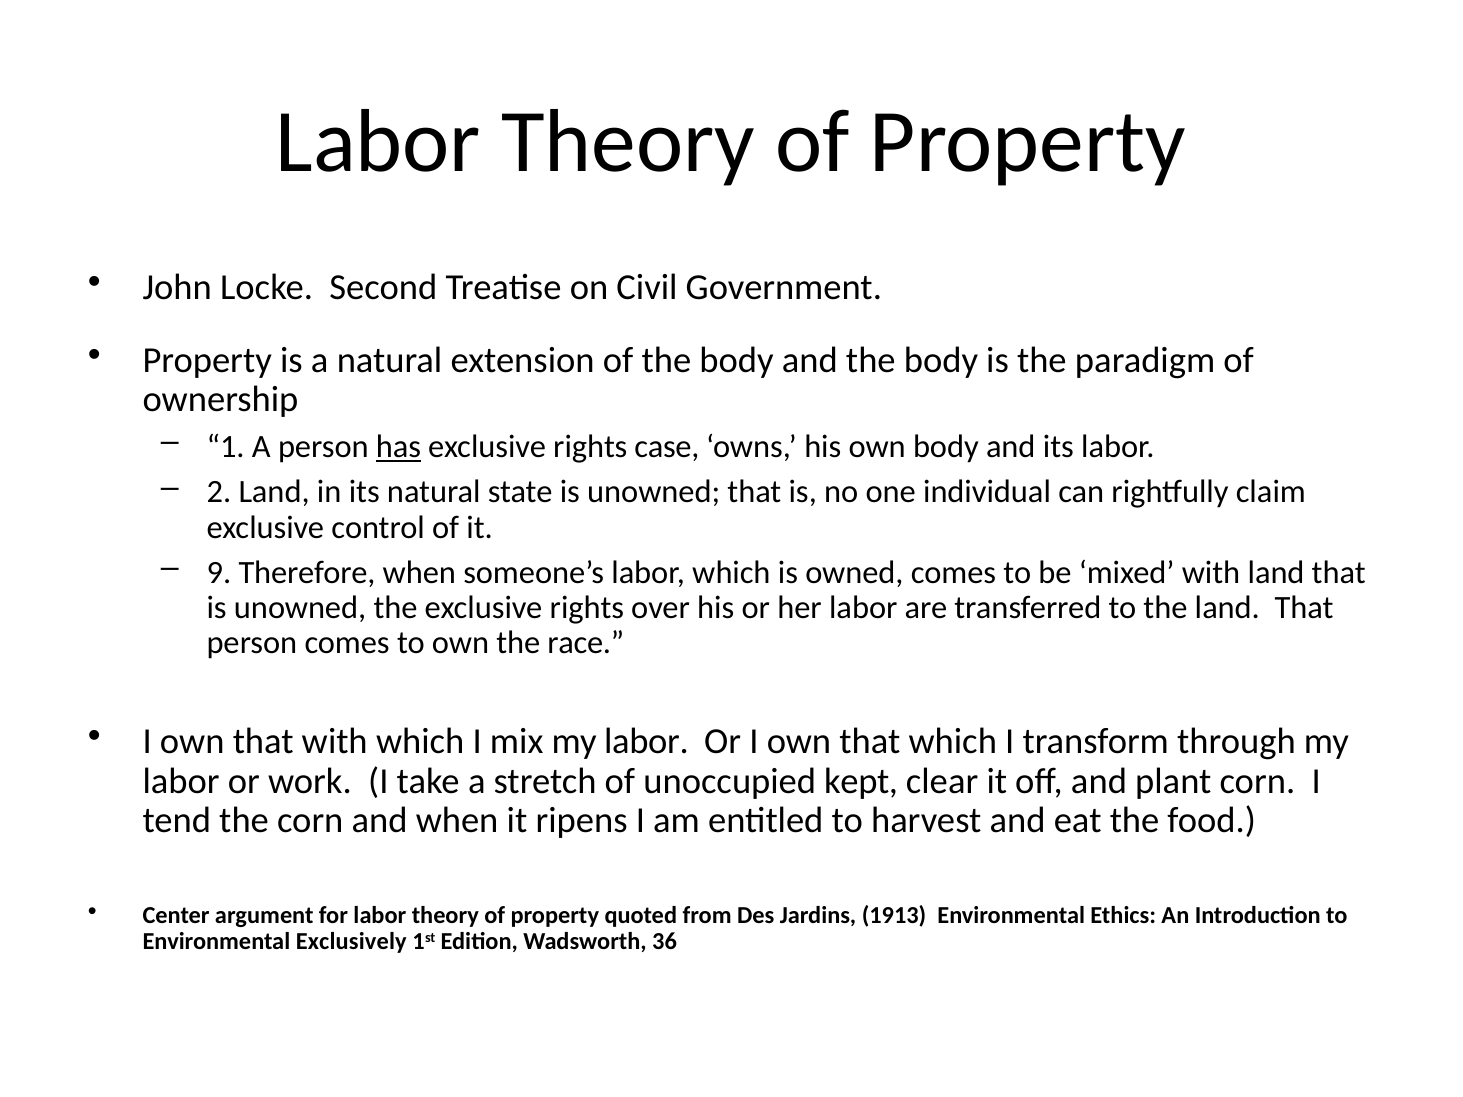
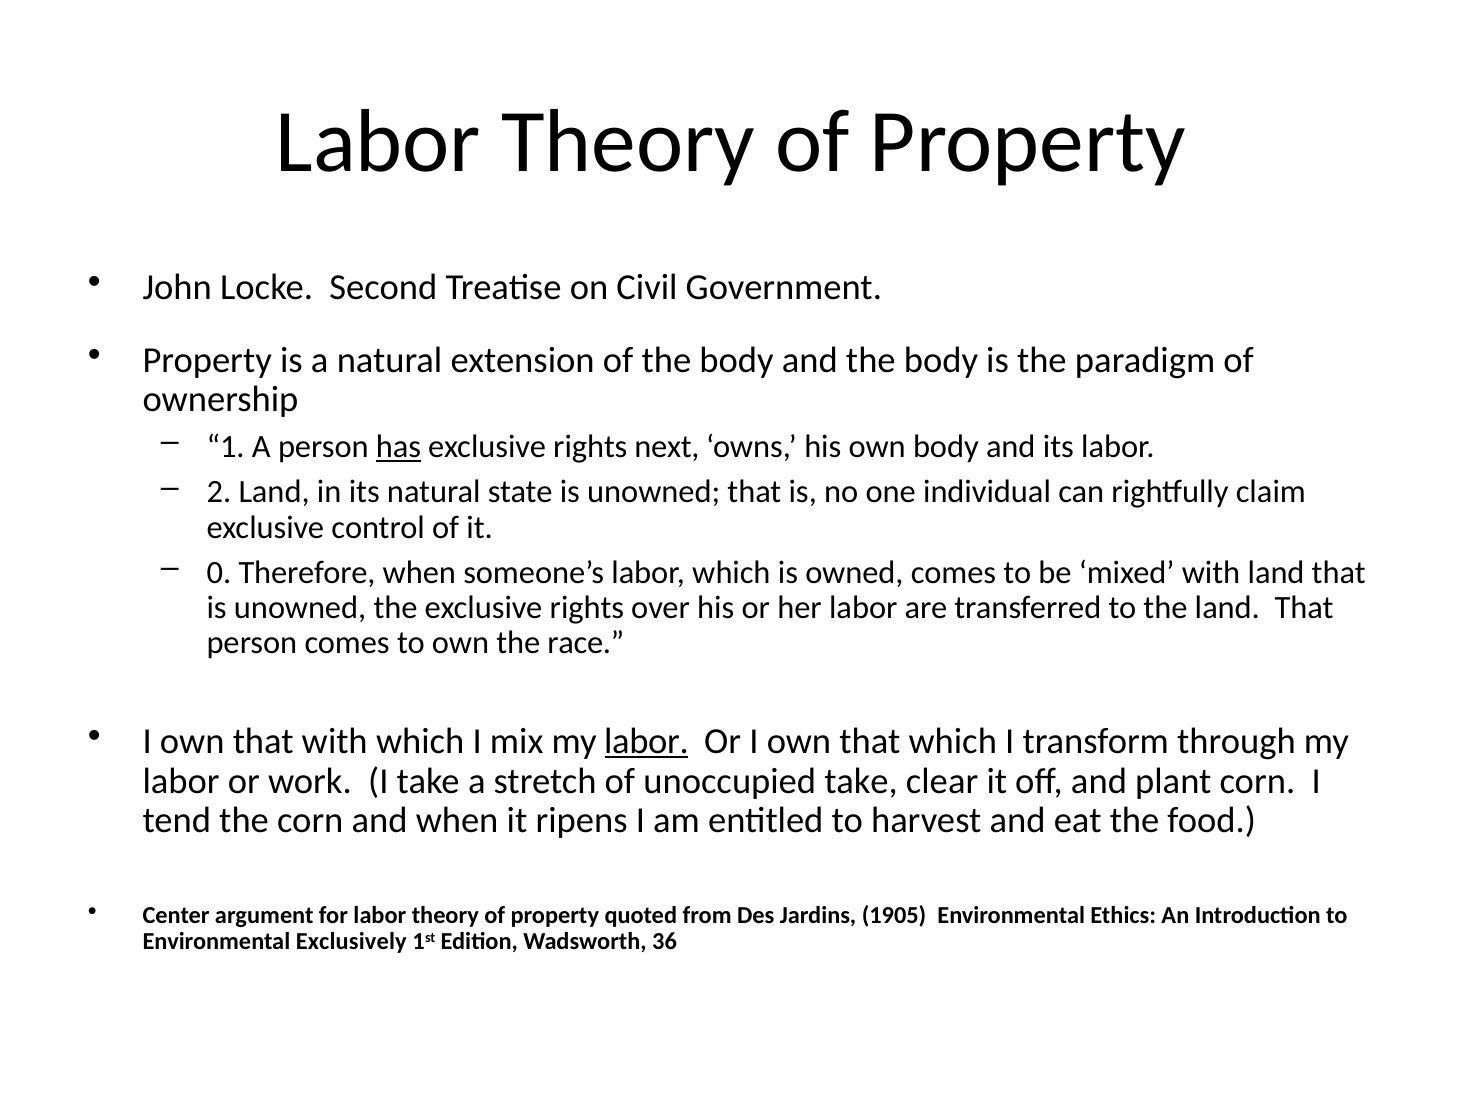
case: case -> next (667, 447)
9: 9 -> 0 (219, 573)
labor underline: none -> present (646, 742)
unoccupied kept: kept -> take (861, 781)
1913: 1913 -> 1905 (894, 916)
